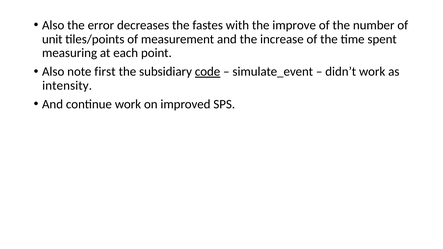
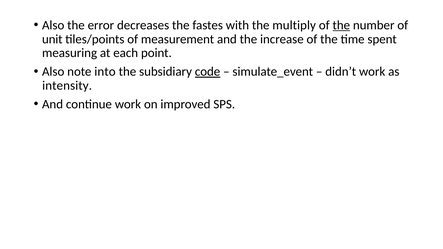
improve: improve -> multiply (294, 25)
the underline: none -> present (341, 25)
first: first -> into (105, 72)
